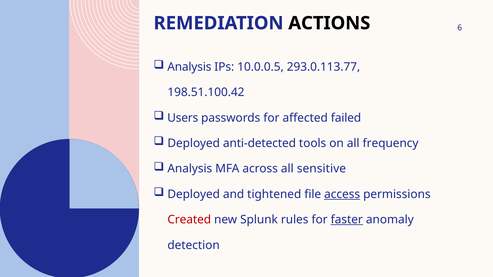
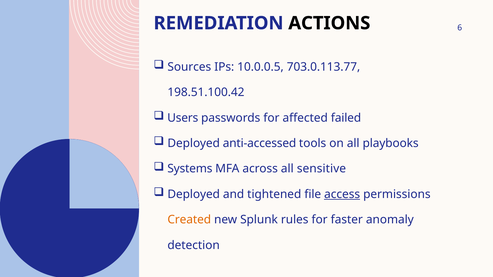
Analysis: Analysis -> Sources (189, 67)
293.0.113.77: 293.0.113.77 -> 703.0.113.77 (323, 67)
anti-detected: anti-detected -> anti-accessed (259, 143)
frequency: frequency -> playbooks (391, 143)
Analysis: Analysis -> Systems (190, 169)
Created colour: red -> orange (189, 220)
faster underline: present -> none (347, 220)
